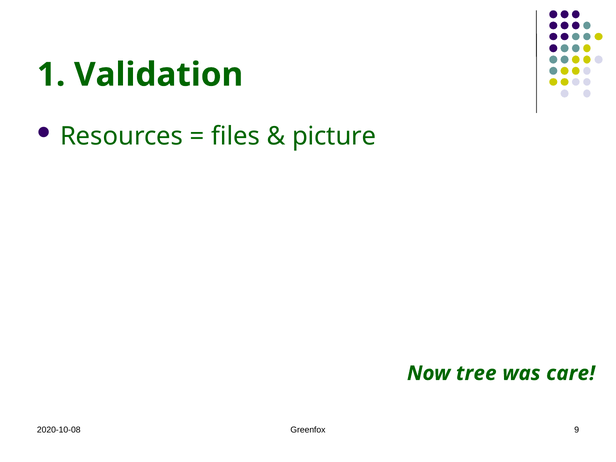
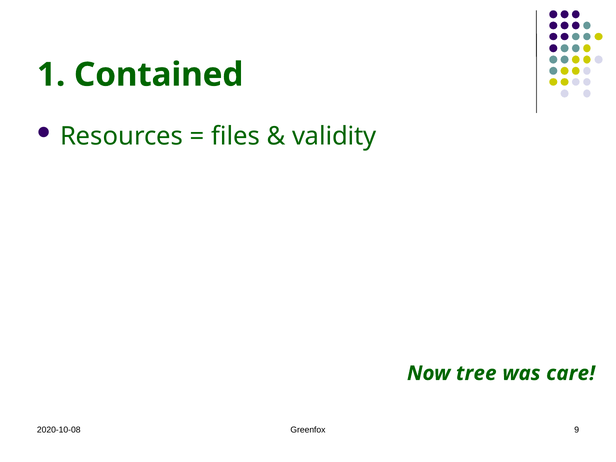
Validation: Validation -> Contained (159, 75)
picture: picture -> validity (334, 136)
